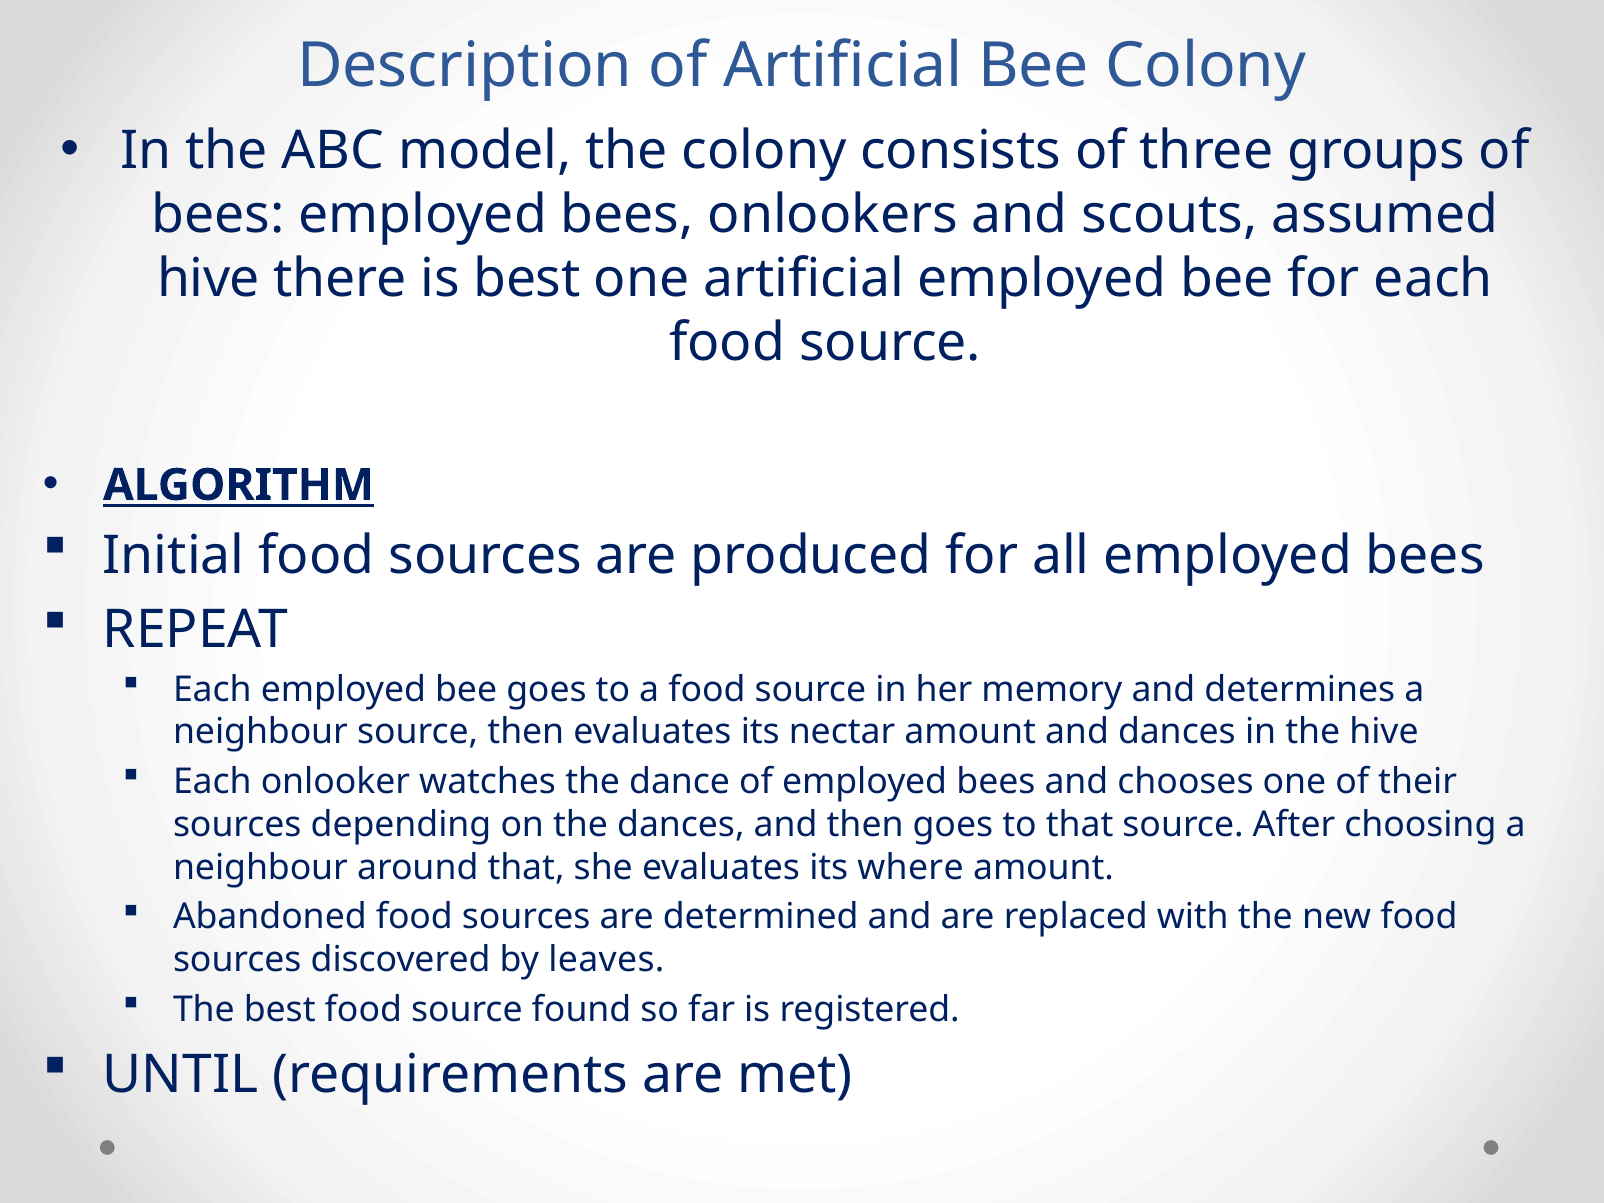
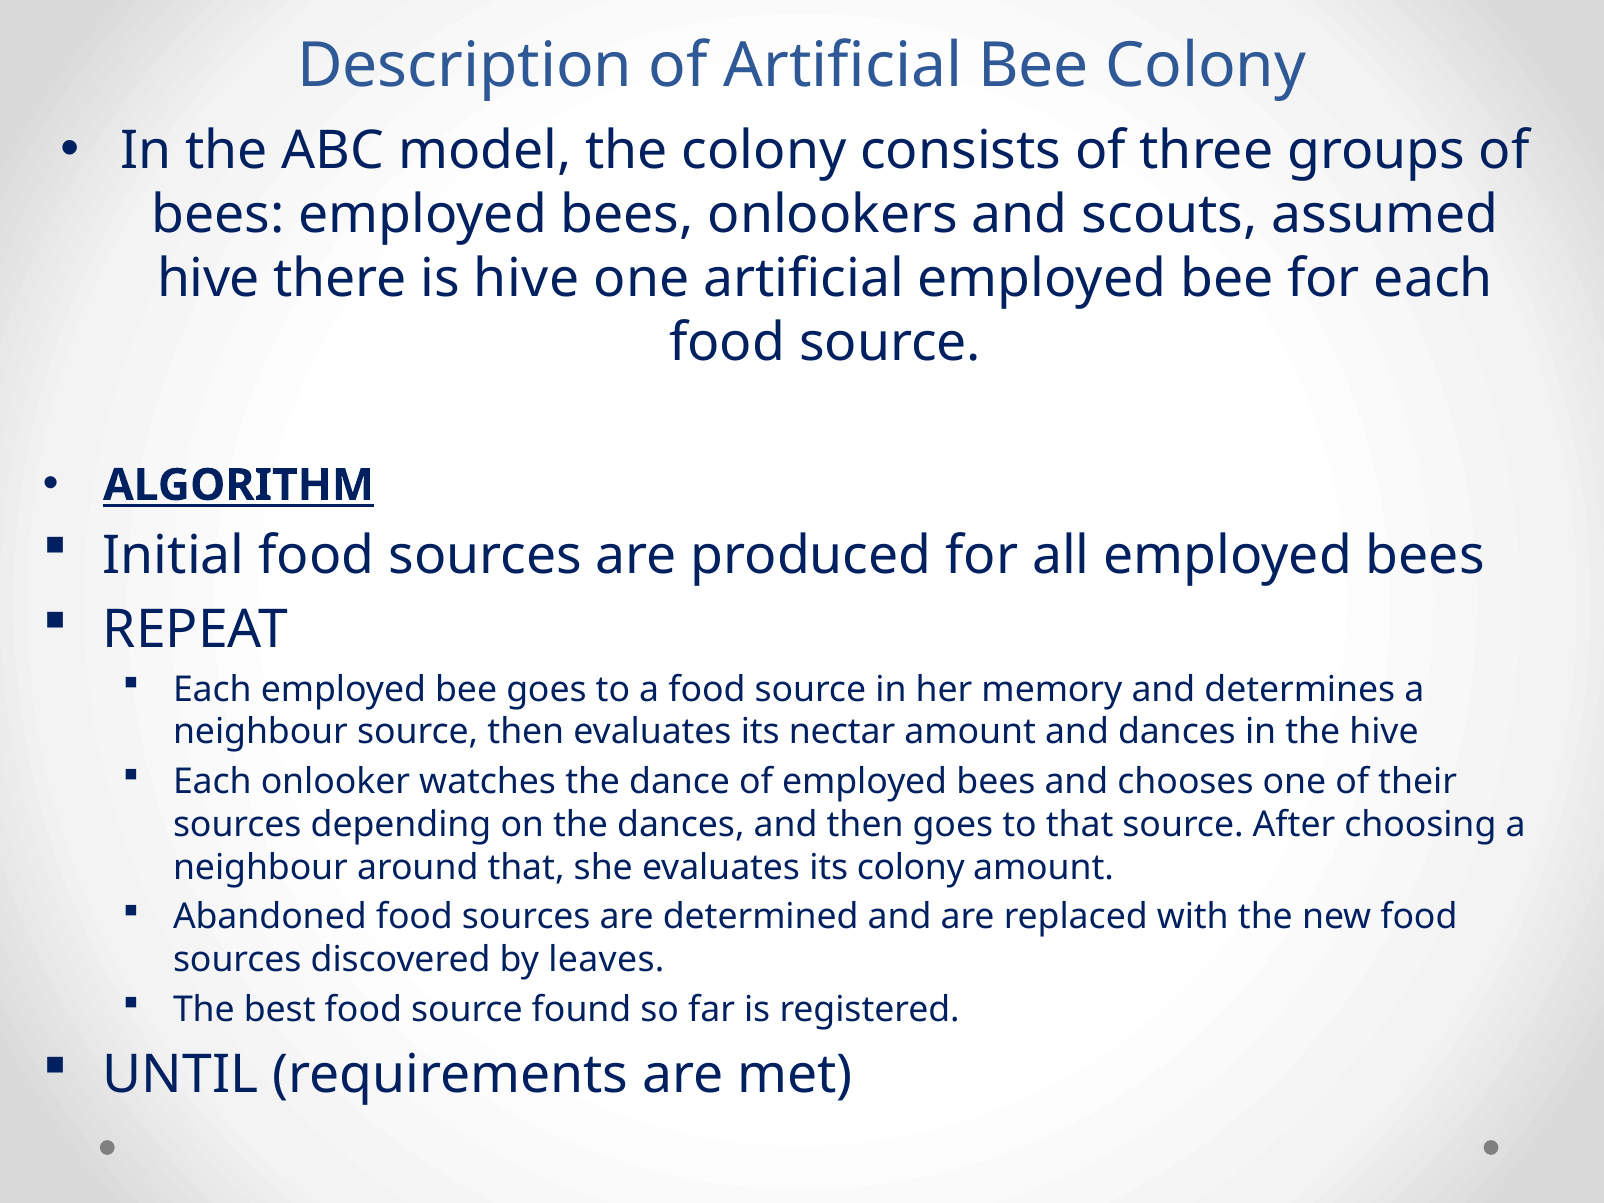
is best: best -> hive (527, 279)
its where: where -> colony (911, 867)
